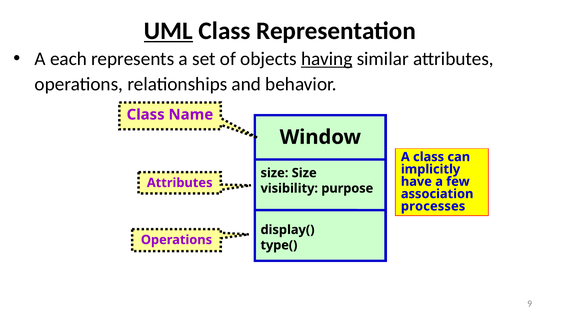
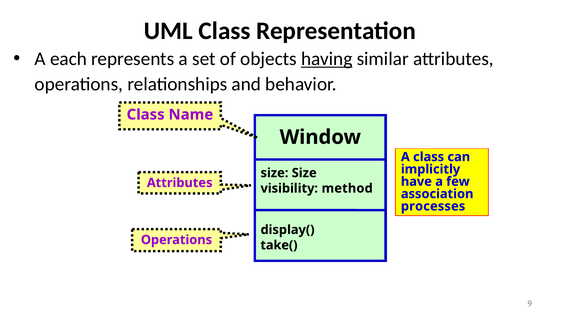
UML underline: present -> none (168, 31)
purpose: purpose -> method (347, 189)
type(: type( -> take( (279, 245)
